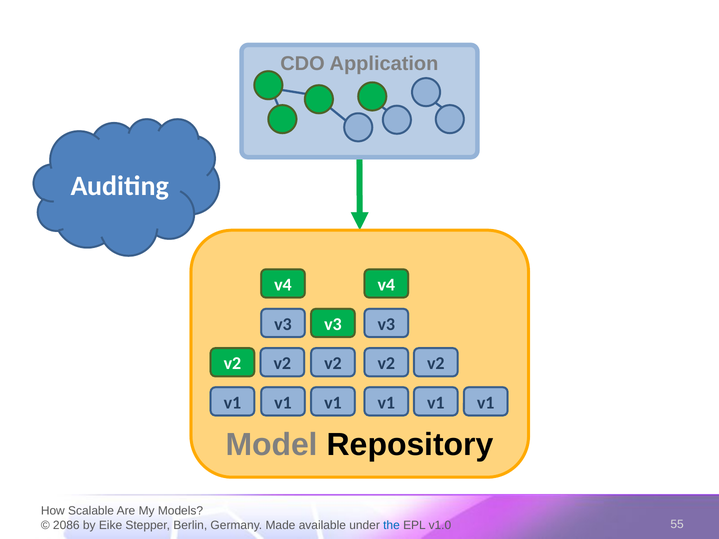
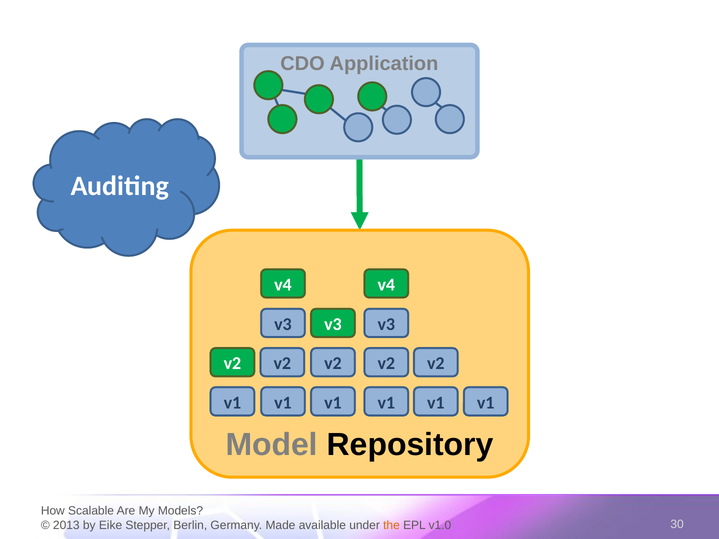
2086: 2086 -> 2013 (66, 525)
the colour: blue -> orange (391, 525)
55: 55 -> 30 (677, 524)
